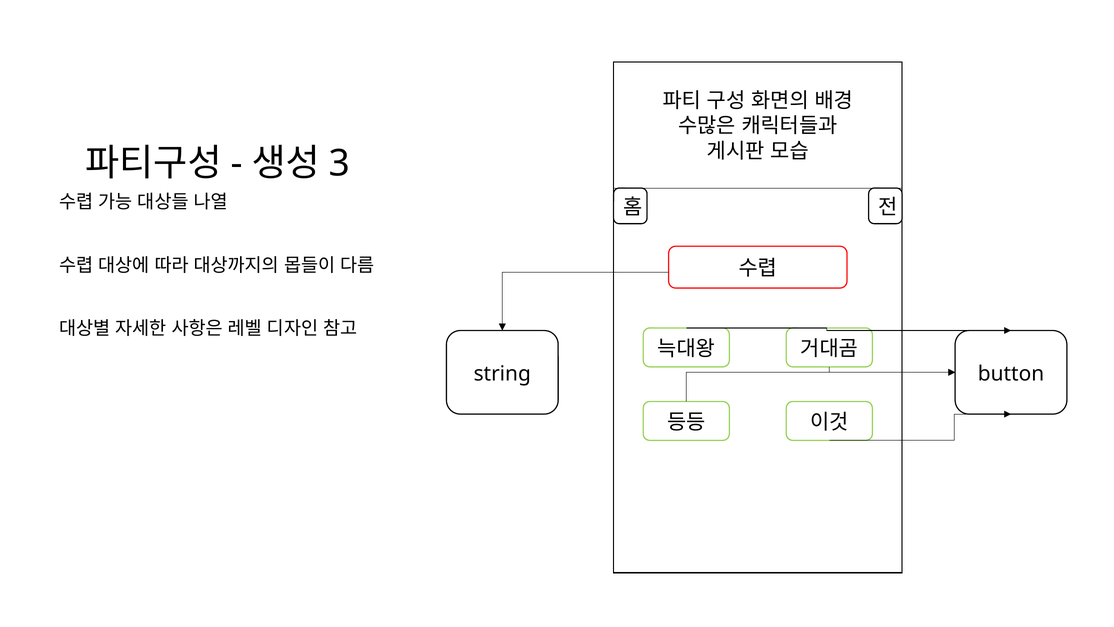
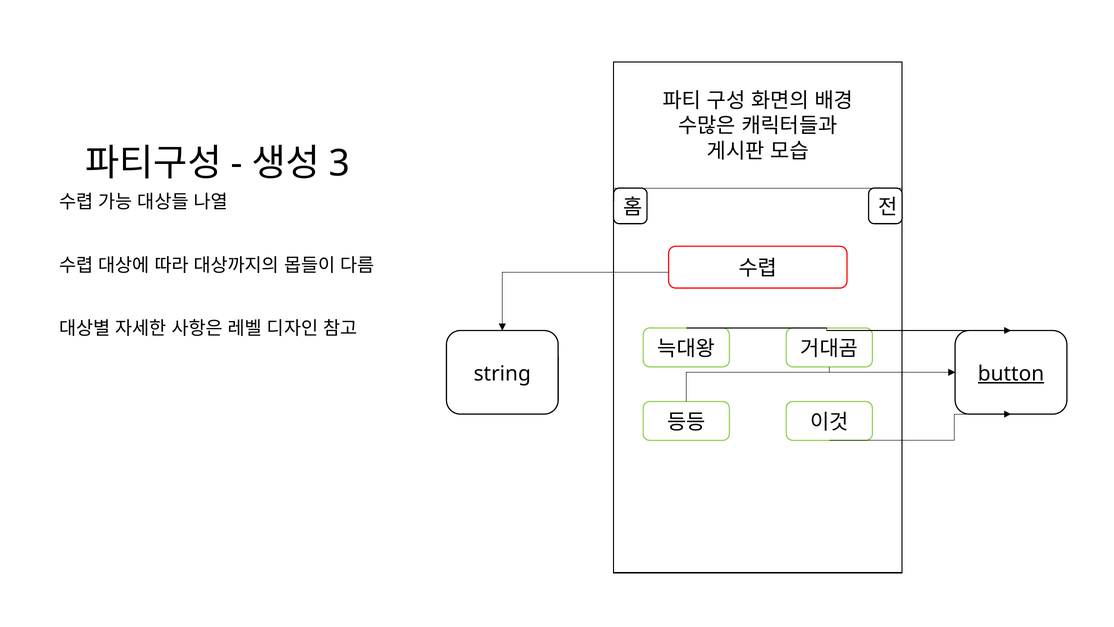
button underline: none -> present (1011, 374)
